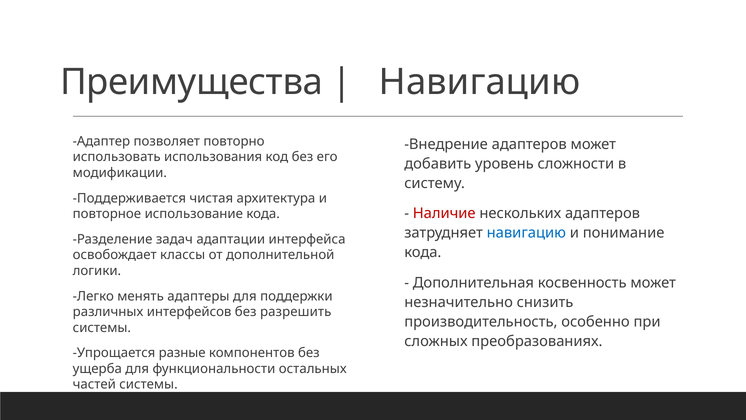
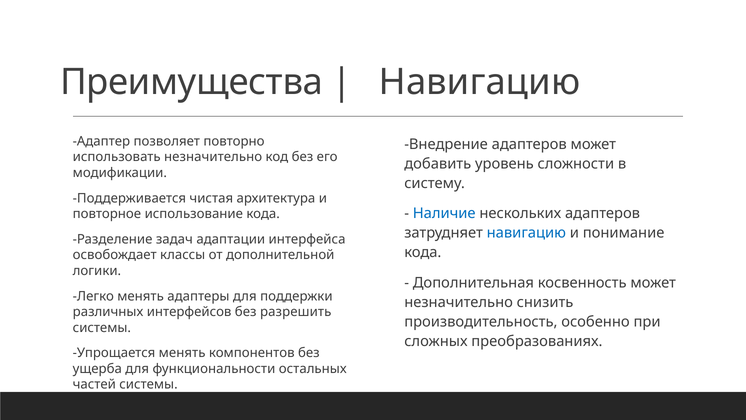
использовать использования: использования -> незначительно (213, 157)
Наличие colour: red -> blue (444, 213)
Упрощается разные: разные -> менять (182, 353)
